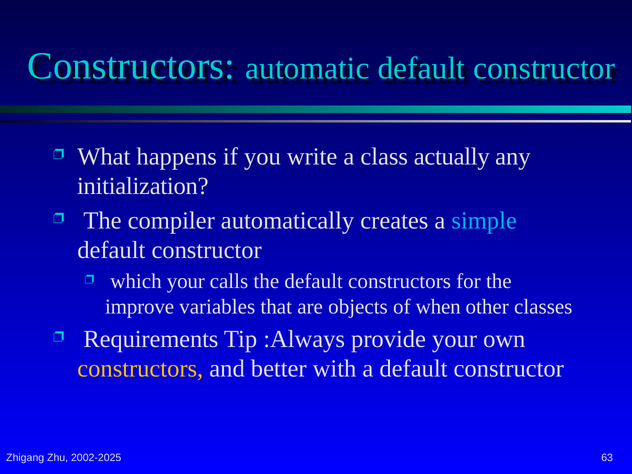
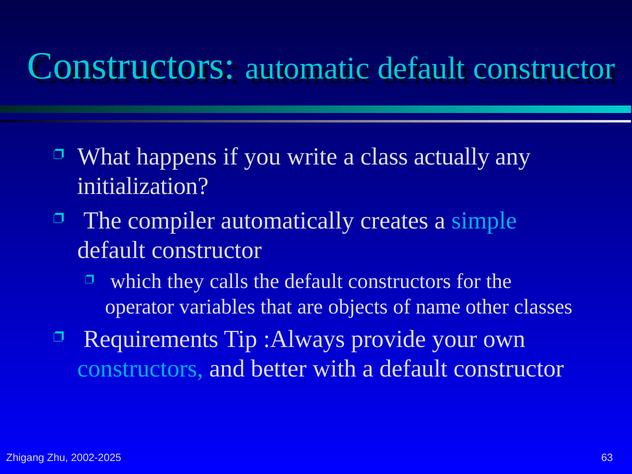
which your: your -> they (186, 281)
improve: improve -> operator (140, 307)
when: when -> name (438, 307)
constructors colour: yellow -> light blue (140, 369)
